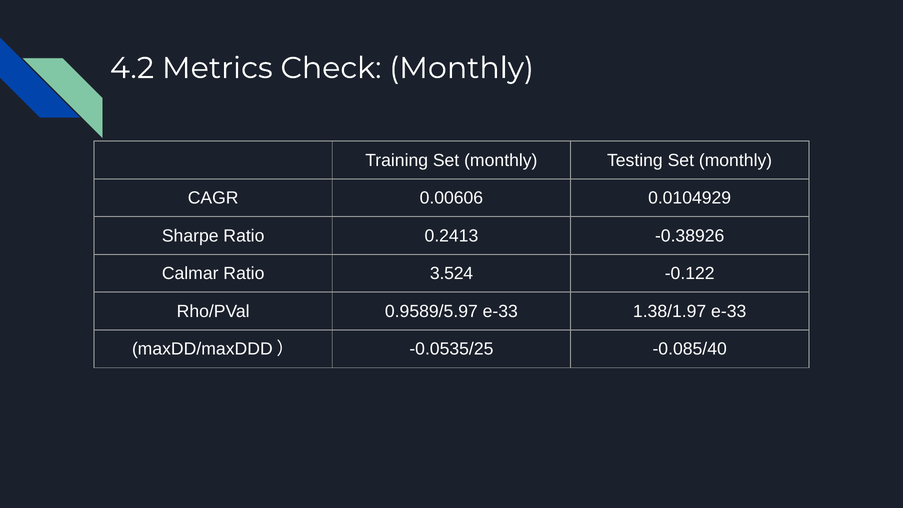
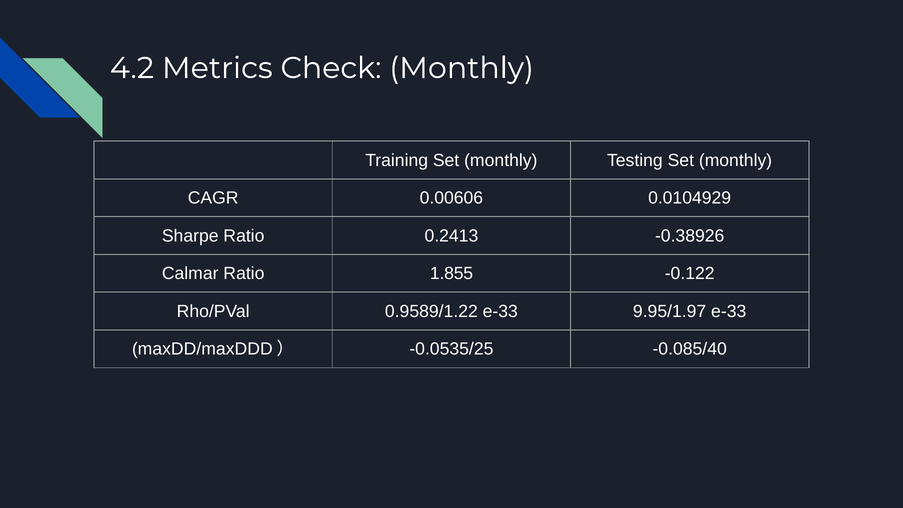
3.524: 3.524 -> 1.855 (452, 274)
0.9589/5.97: 0.9589/5.97 -> 0.9589/1.22 (431, 311)
1.38/1.97: 1.38/1.97 -> 9.95/1.97 (670, 311)
